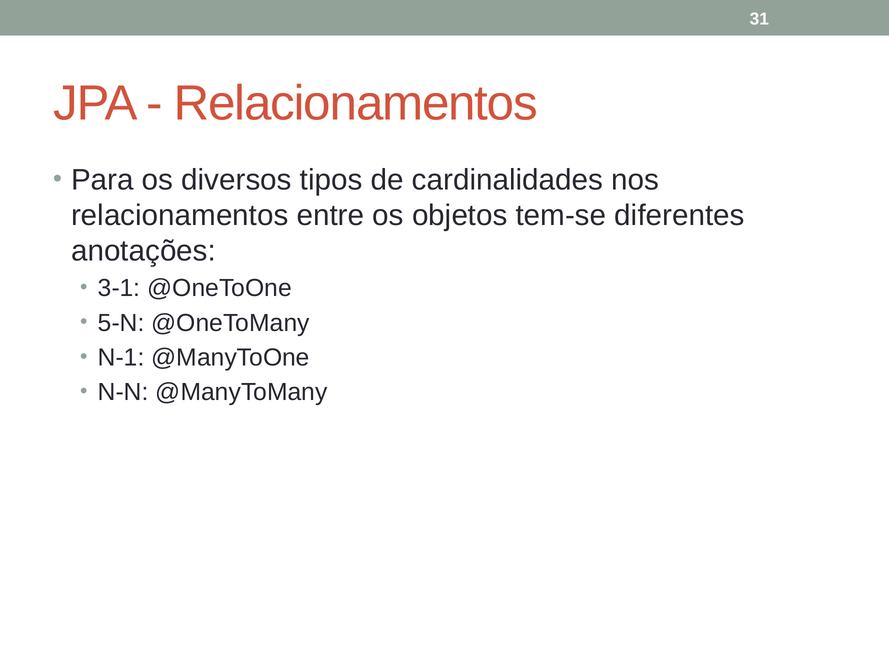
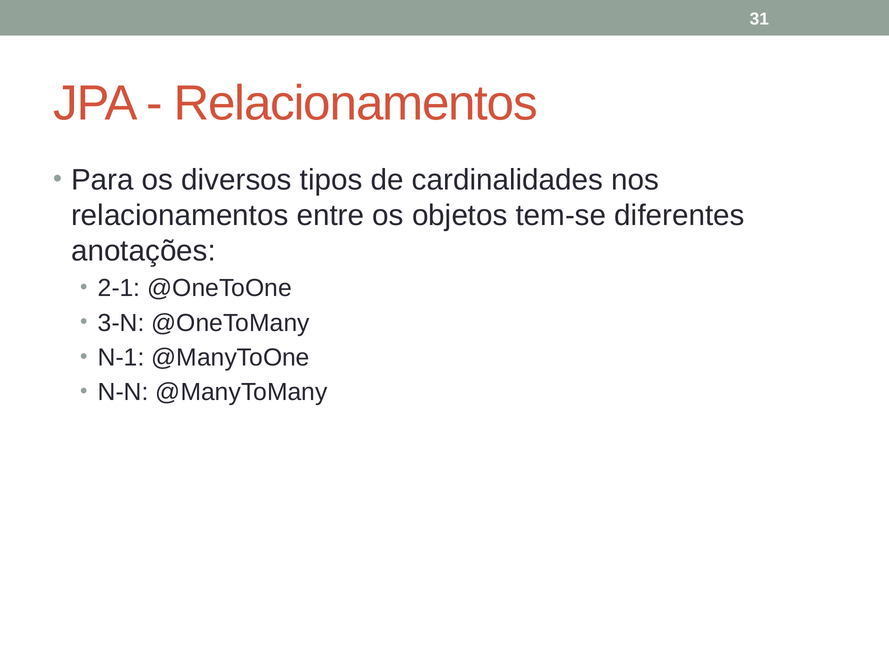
3-1: 3-1 -> 2-1 (119, 288)
5-N: 5-N -> 3-N (121, 323)
